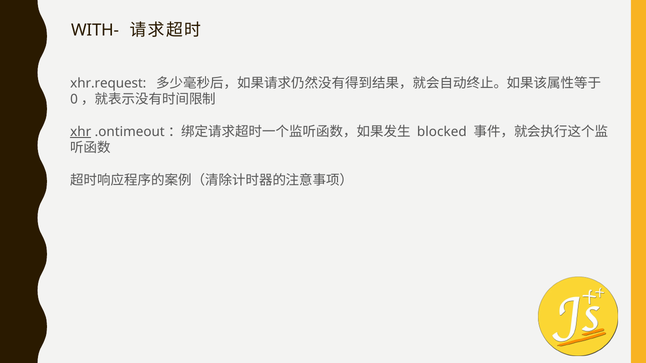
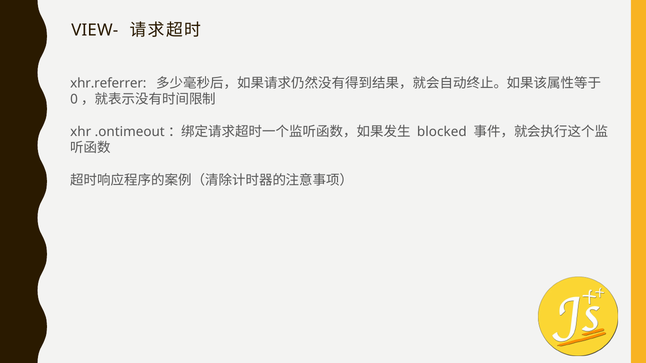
WITH-: WITH- -> VIEW- (95, 30)
xhr.request: xhr.request -> xhr.referrer (108, 83)
xhr underline: present -> none (81, 132)
